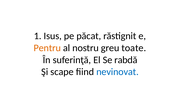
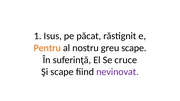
greu toate: toate -> scape (134, 48)
rabdă: rabdă -> cruce (126, 60)
nevinovat colour: blue -> purple (117, 72)
